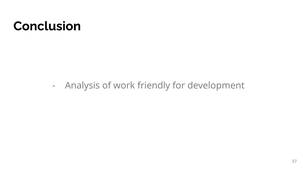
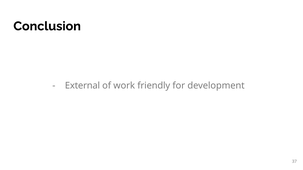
Analysis: Analysis -> External (82, 86)
